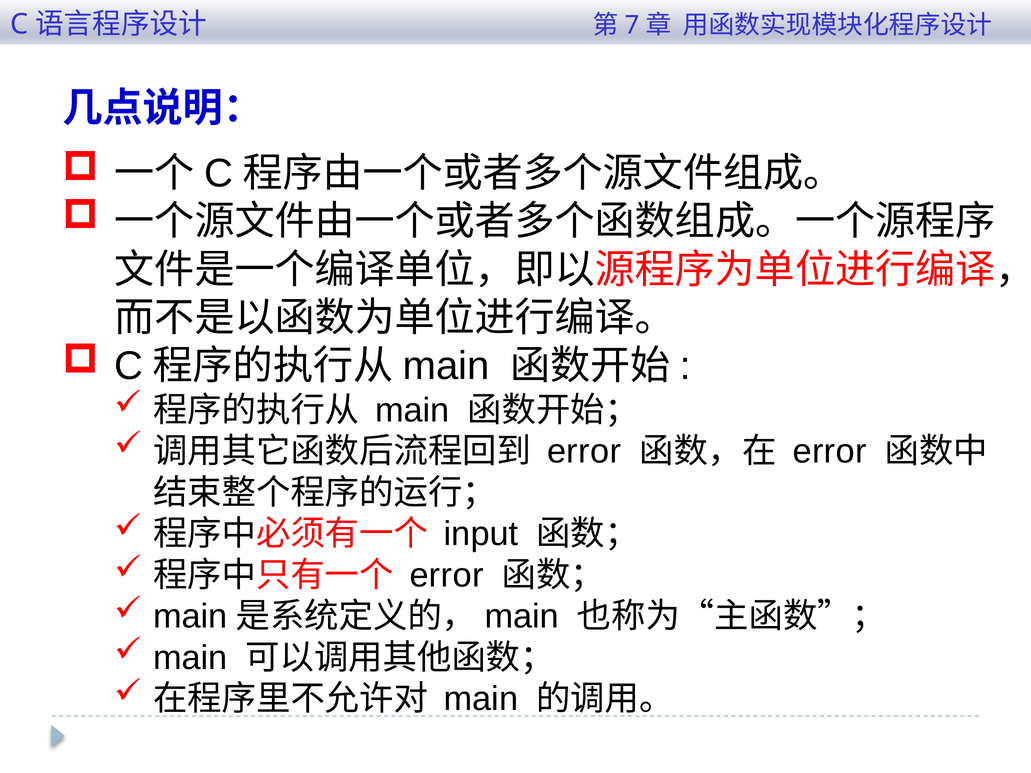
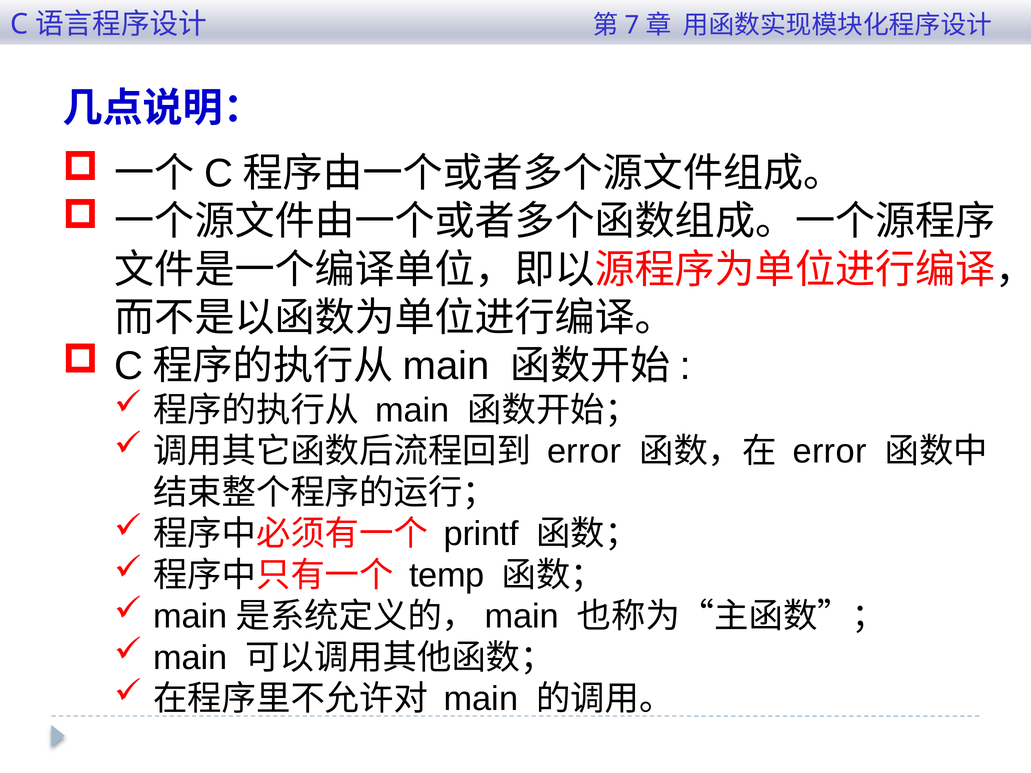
input: input -> printf (481, 534)
error: error -> temp (447, 575)
